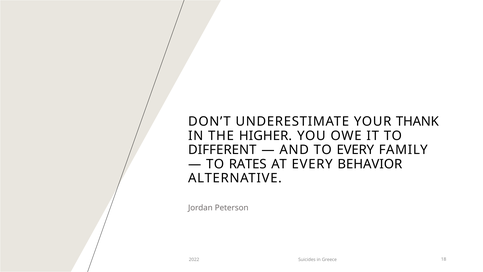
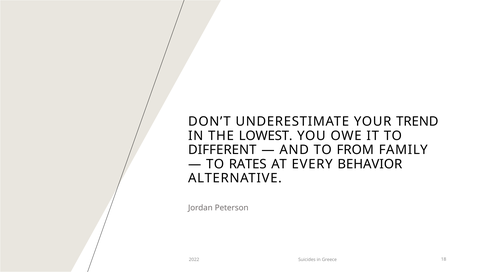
THANK: THANK -> TREND (417, 122)
HIGHER: HIGHER -> LOWEST (266, 136)
TO EVERY: EVERY -> FROM (355, 150)
